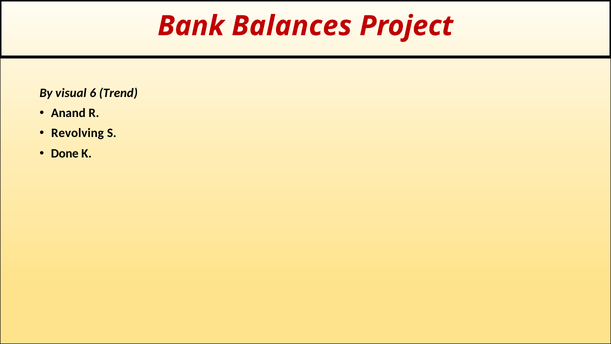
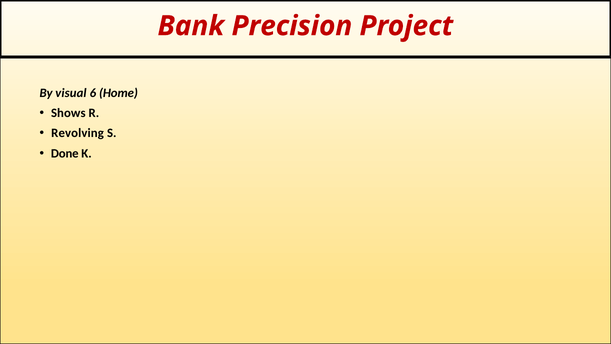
Balances: Balances -> Precision (292, 26)
Trend: Trend -> Home (118, 93)
Anand: Anand -> Shows (68, 113)
